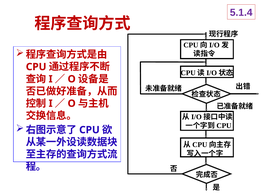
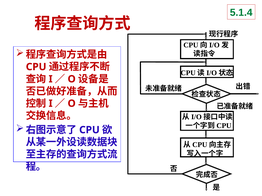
5.1.4 colour: purple -> green (241, 13)
